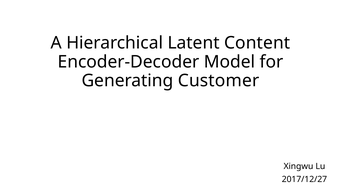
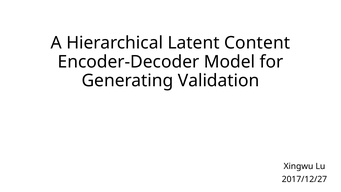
Customer: Customer -> Validation (219, 81)
